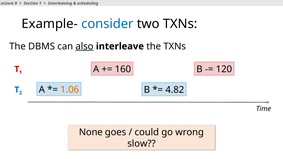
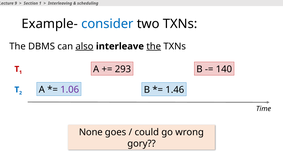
the underline: none -> present (154, 46)
160: 160 -> 293 (123, 69)
120: 120 -> 140 (224, 69)
1.06 colour: orange -> purple (70, 90)
4.82: 4.82 -> 1.46 (175, 90)
slow: slow -> gory (141, 144)
